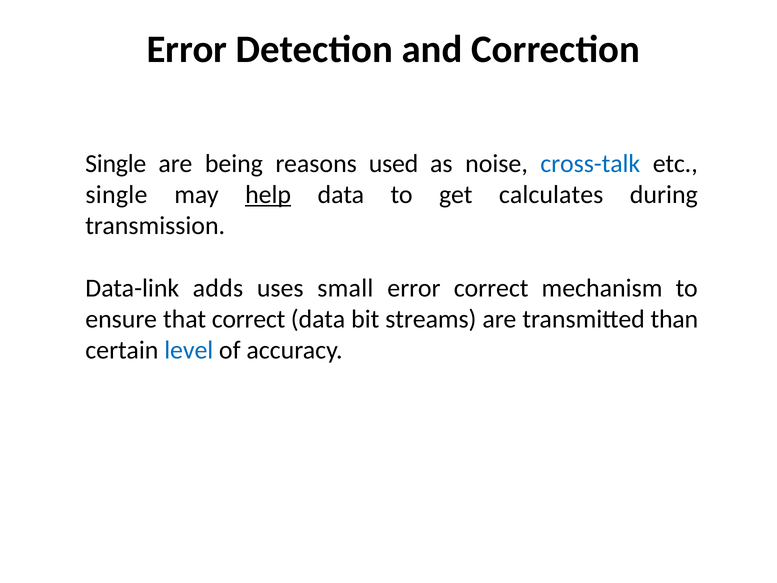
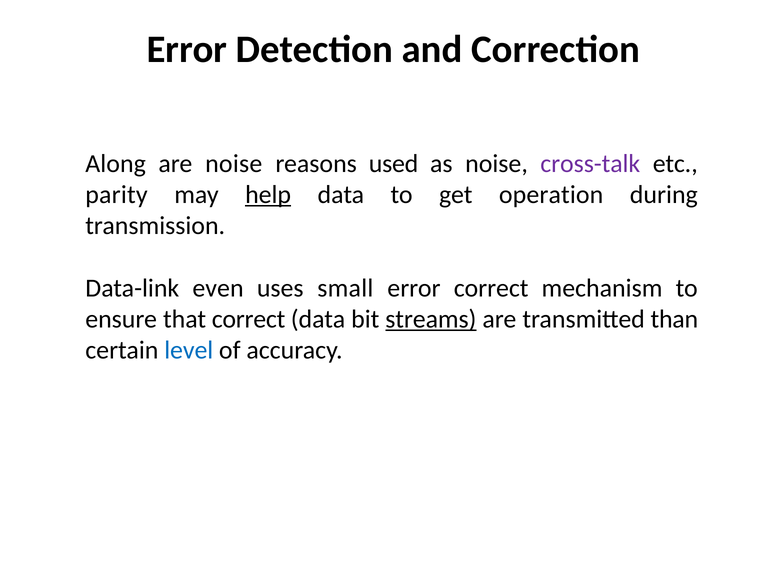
Single: Single -> Along (116, 164)
are being: being -> noise (234, 164)
cross-talk colour: blue -> purple (590, 164)
single: single -> parity (116, 195)
calculates: calculates -> operation (551, 195)
adds: adds -> even (218, 288)
streams underline: none -> present (431, 319)
